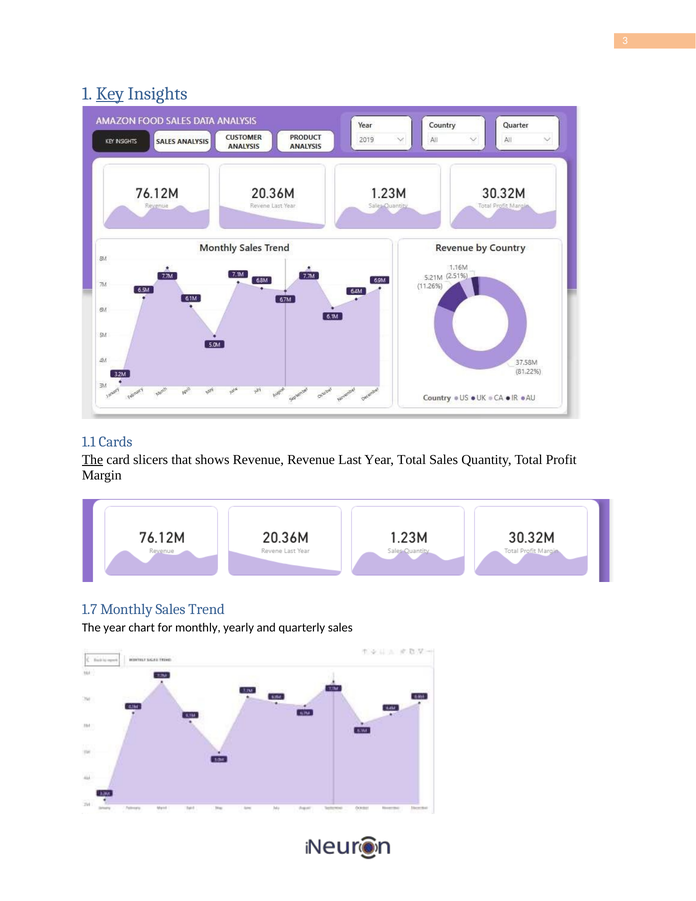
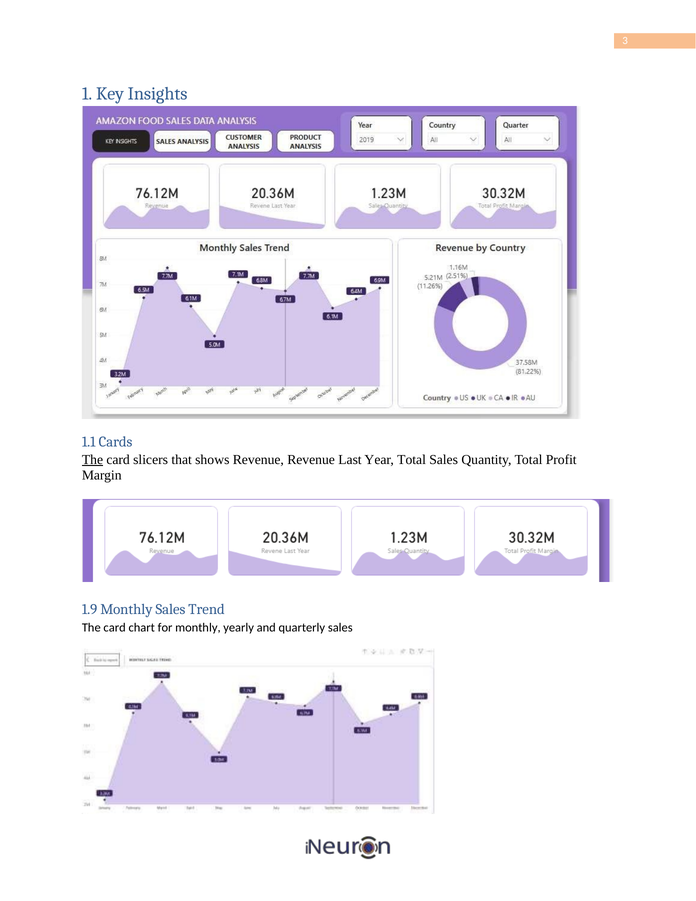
Key underline: present -> none (110, 94)
1.7: 1.7 -> 1.9 (90, 609)
year: year -> card (115, 627)
